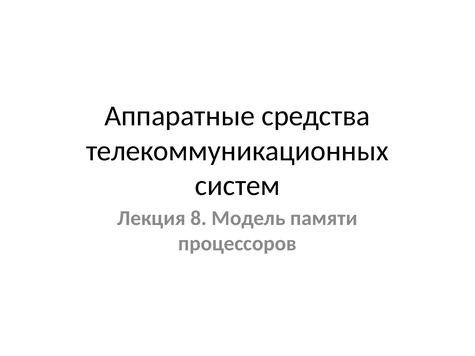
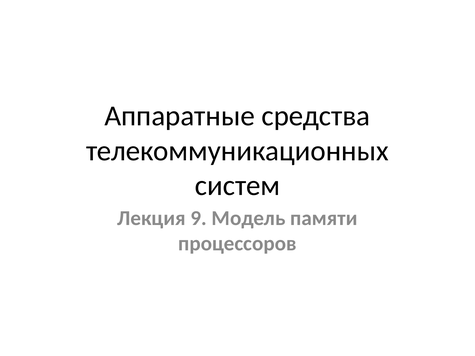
8: 8 -> 9 (199, 218)
